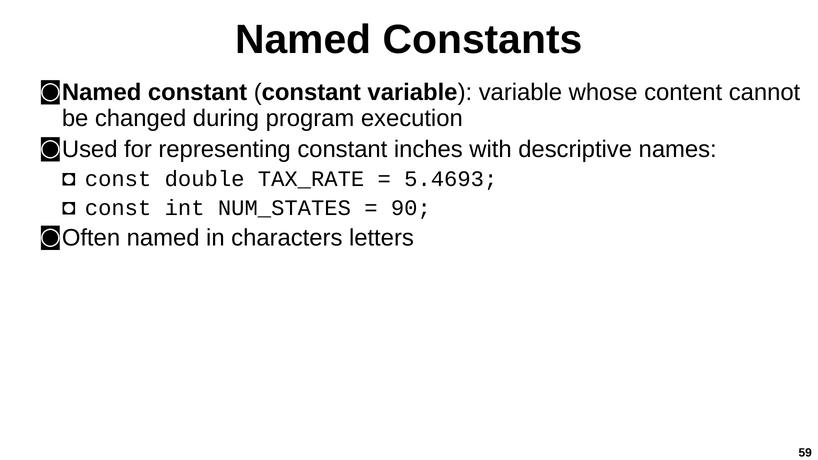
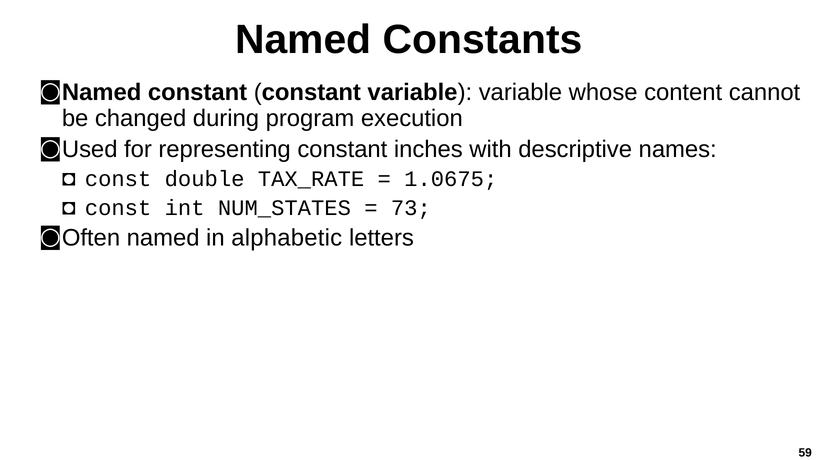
5.4693: 5.4693 -> 1.0675 (451, 179)
90: 90 -> 73 (411, 208)
characters: characters -> alphabetic (287, 238)
